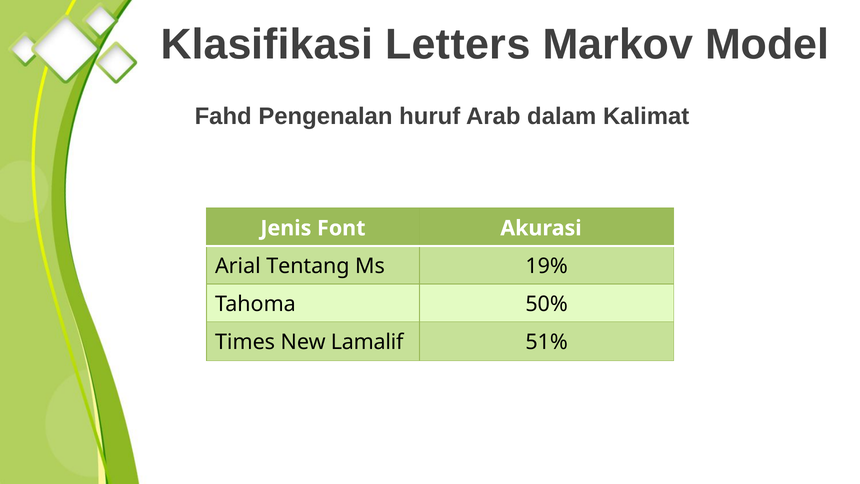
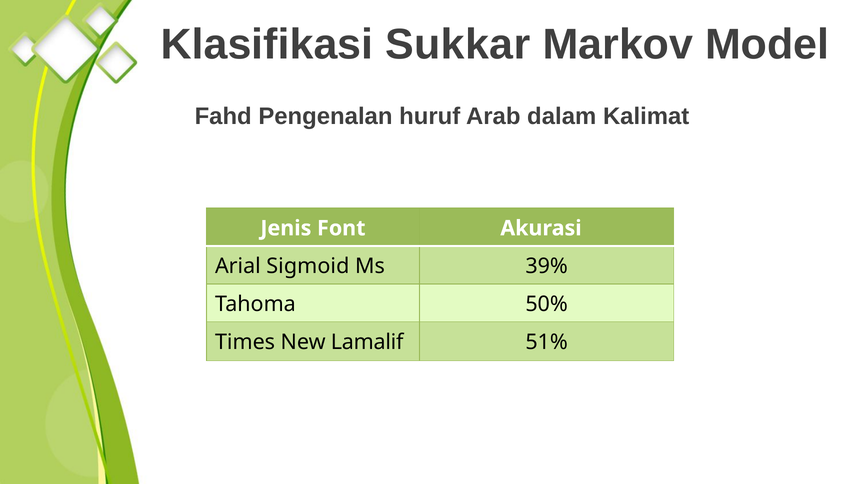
Letters: Letters -> Sukkar (458, 45)
Tentang: Tentang -> Sigmoid (308, 266)
19%: 19% -> 39% (547, 266)
